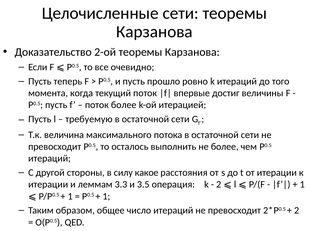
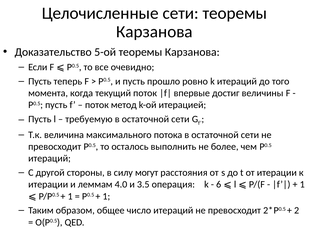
2-ой: 2-ой -> 5-ой (105, 52)
поток более: более -> метод (124, 105)
какое: какое -> могут (147, 173)
3.3: 3.3 -> 4.0 (121, 185)
2: 2 -> 6 (219, 185)
